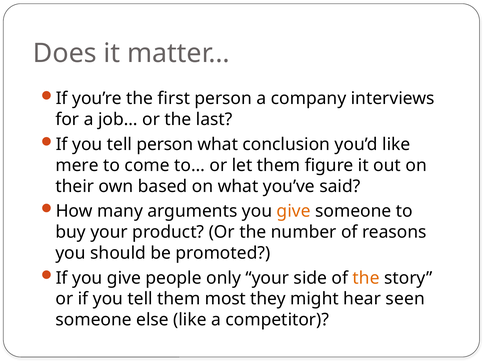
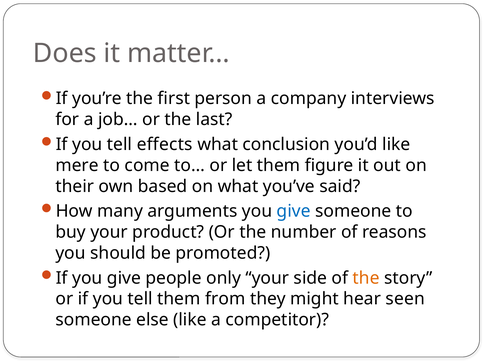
tell person: person -> effects (165, 144)
give colour: orange -> blue (294, 211)
most: most -> from (225, 299)
